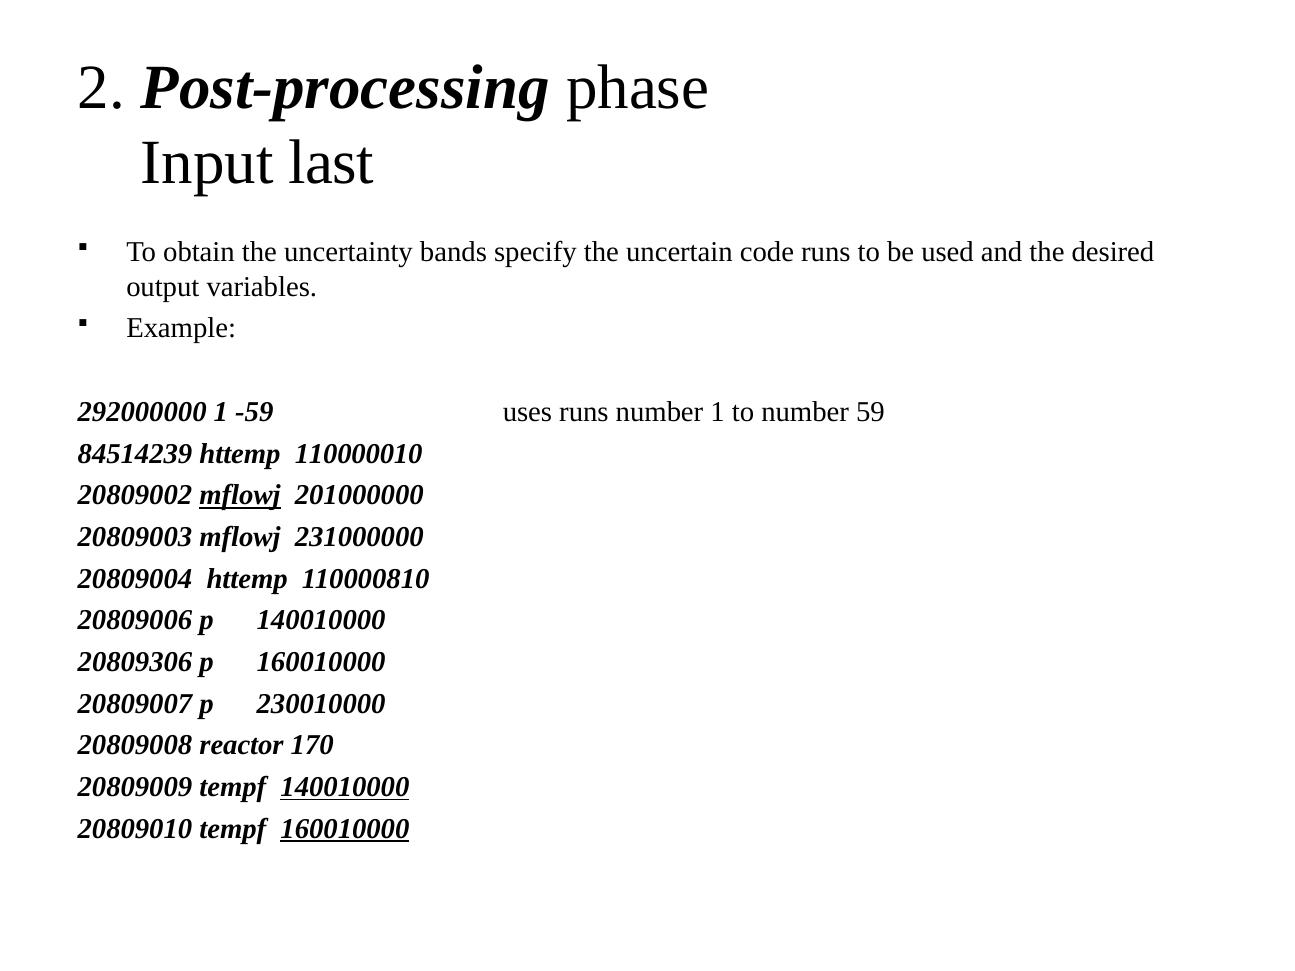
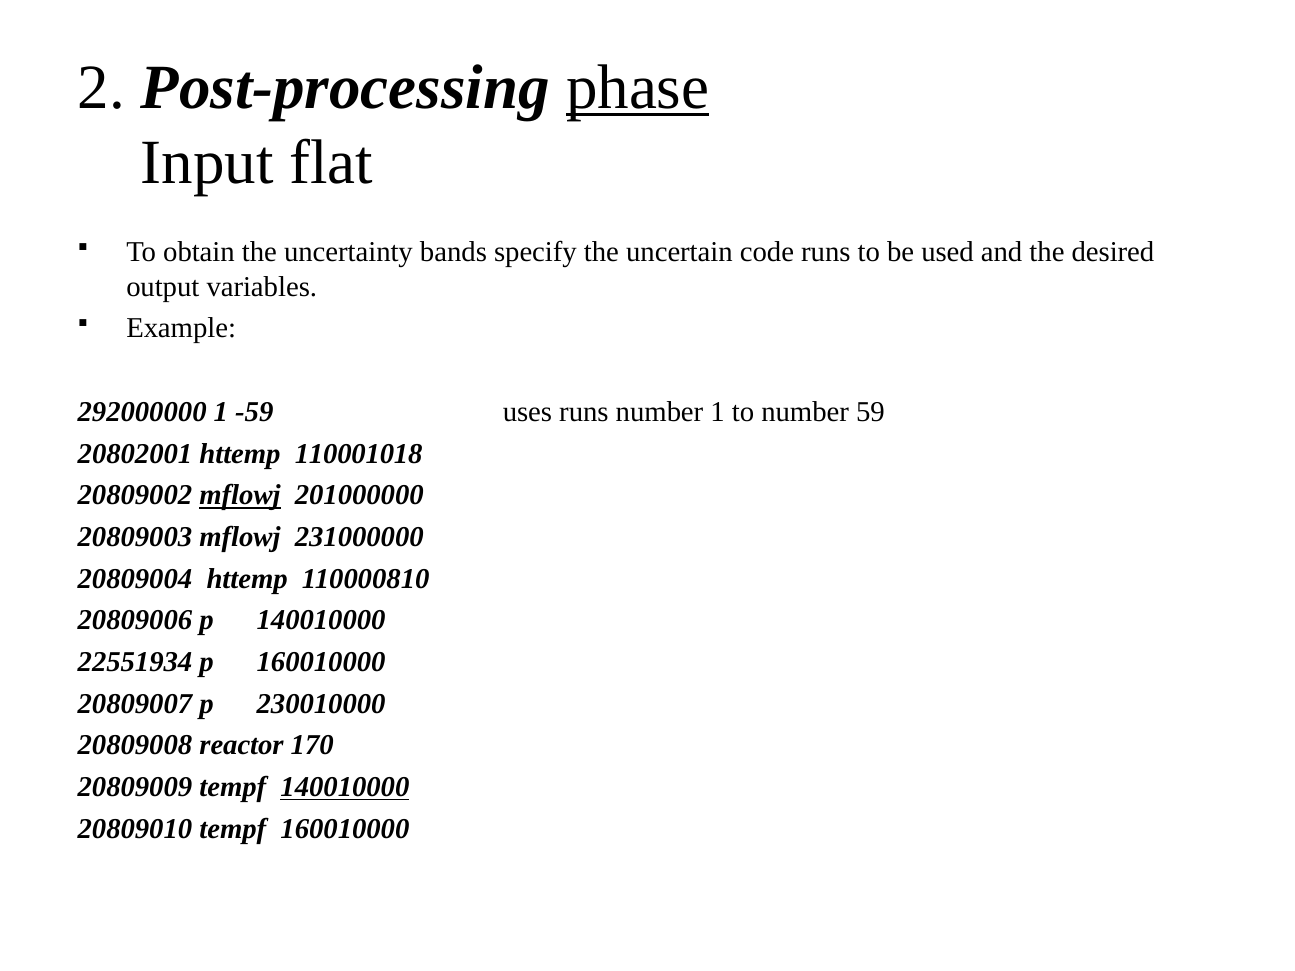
phase underline: none -> present (638, 88)
last: last -> flat (331, 163)
84514239: 84514239 -> 20802001 (135, 454)
110000010: 110000010 -> 110001018 (359, 454)
20809306: 20809306 -> 22551934 (135, 662)
160010000 underline: present -> none (345, 829)
